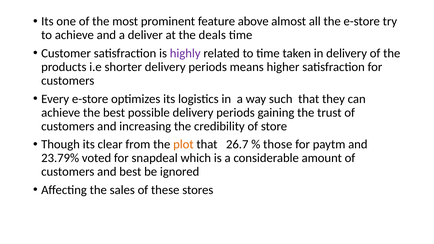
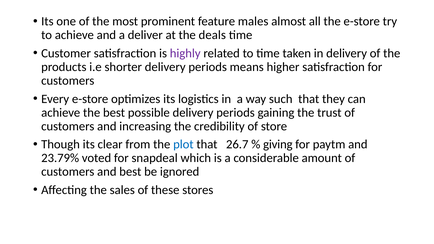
above: above -> males (253, 21)
plot colour: orange -> blue (183, 144)
those: those -> giving (278, 144)
